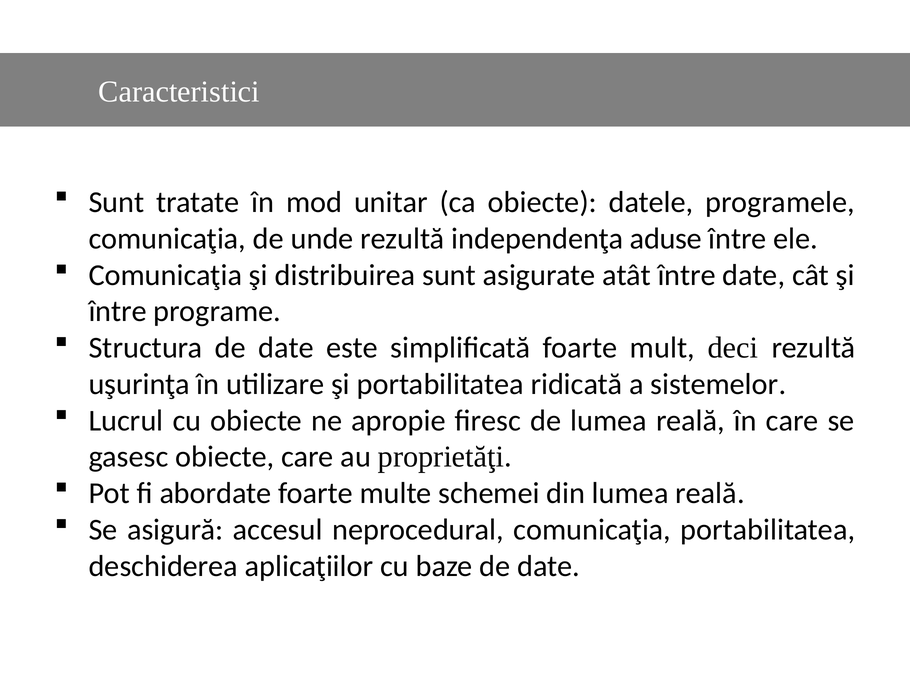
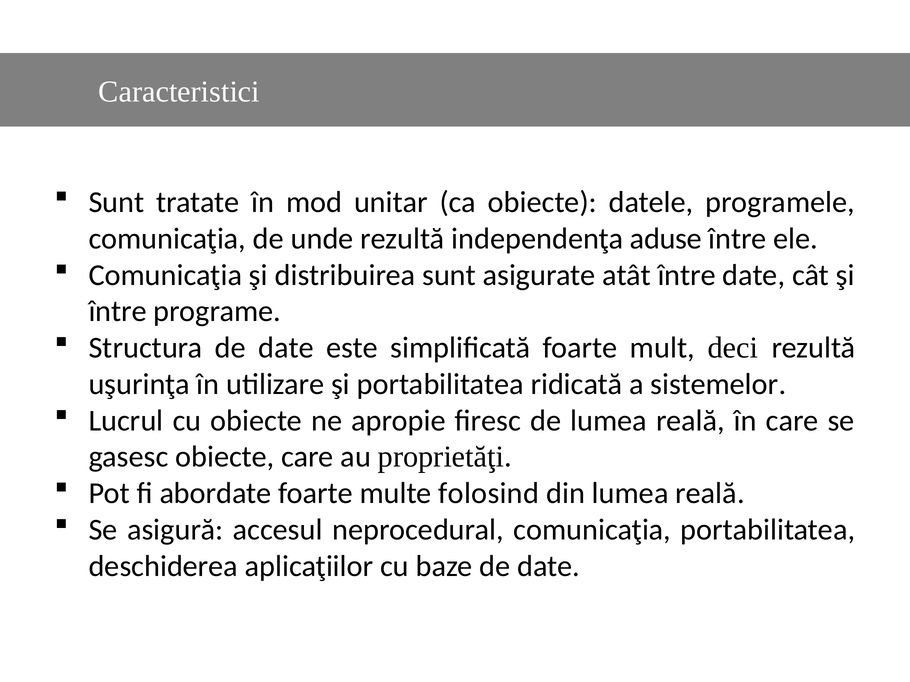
schemei: schemei -> folosind (489, 494)
